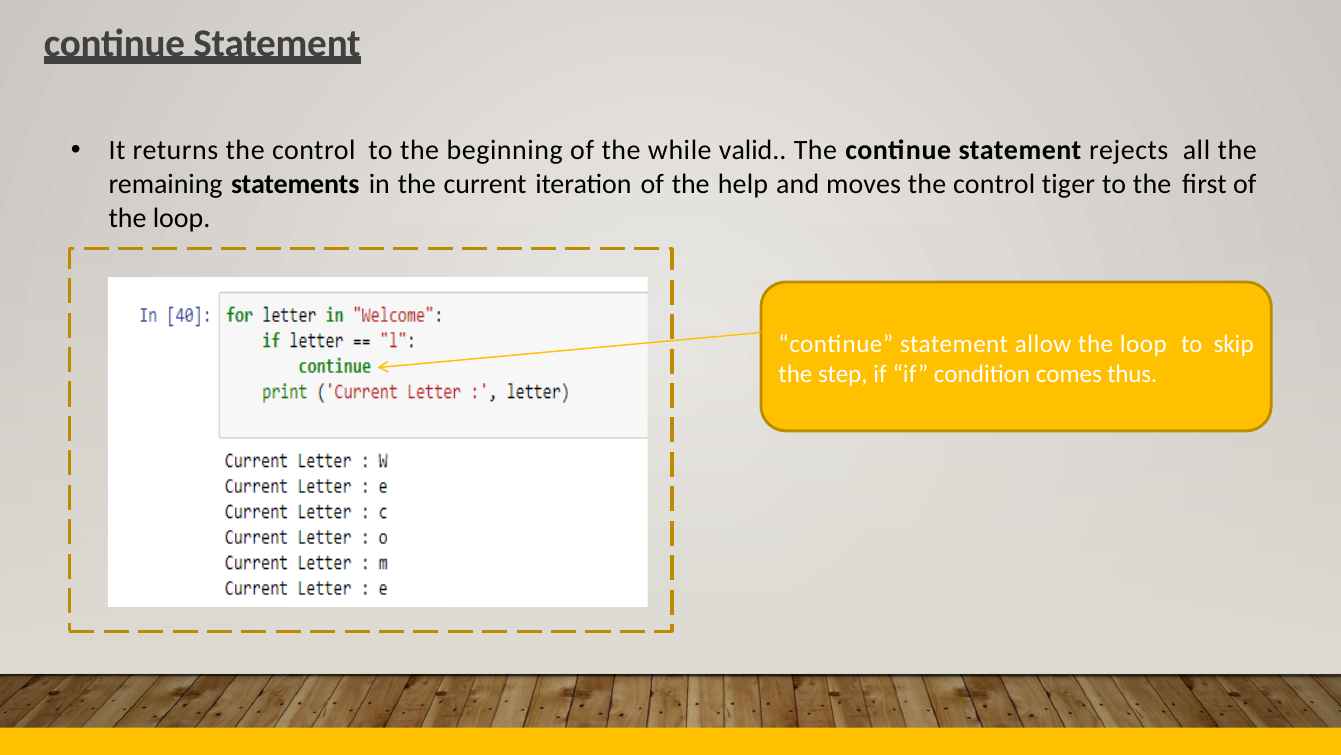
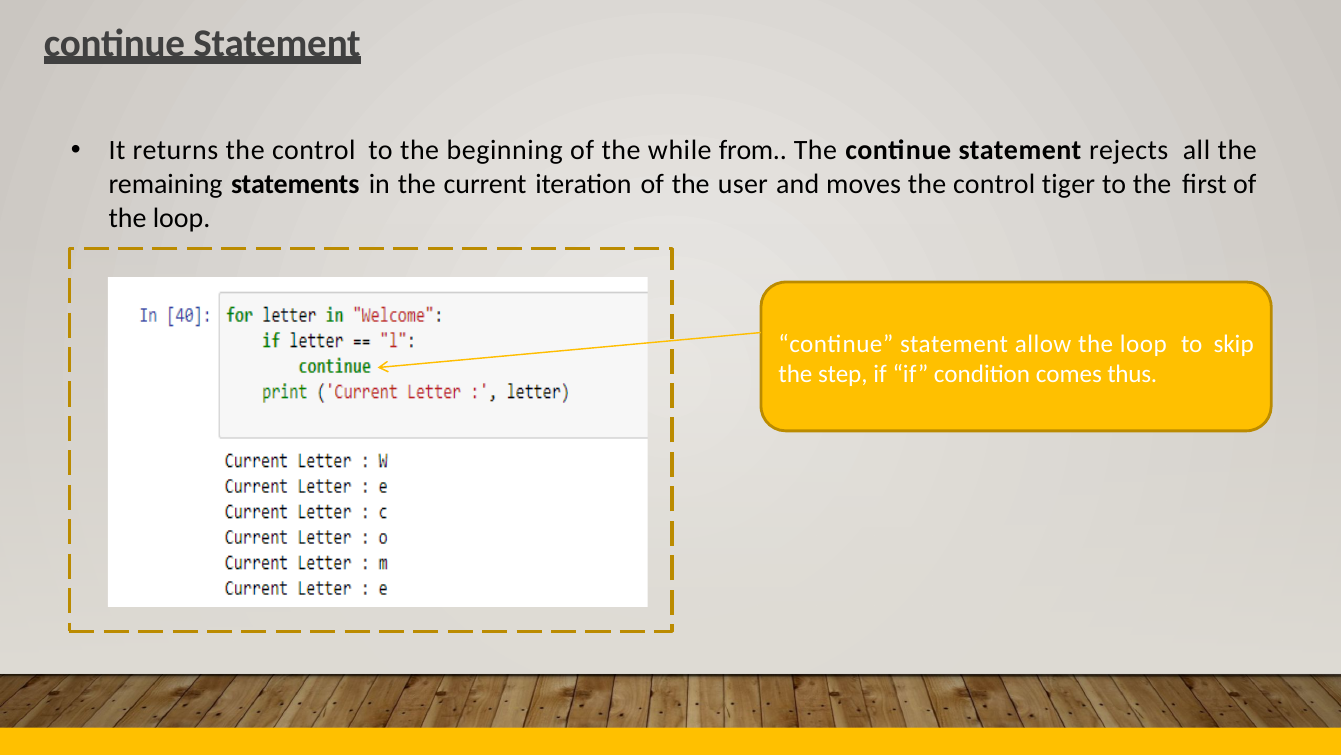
valid: valid -> from (753, 151)
help: help -> user (743, 184)
